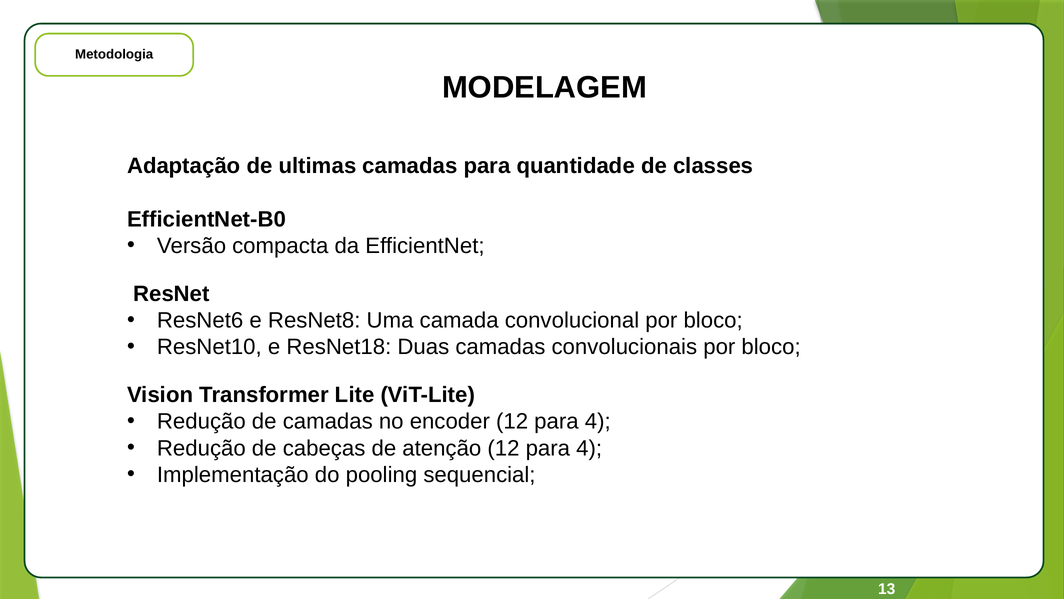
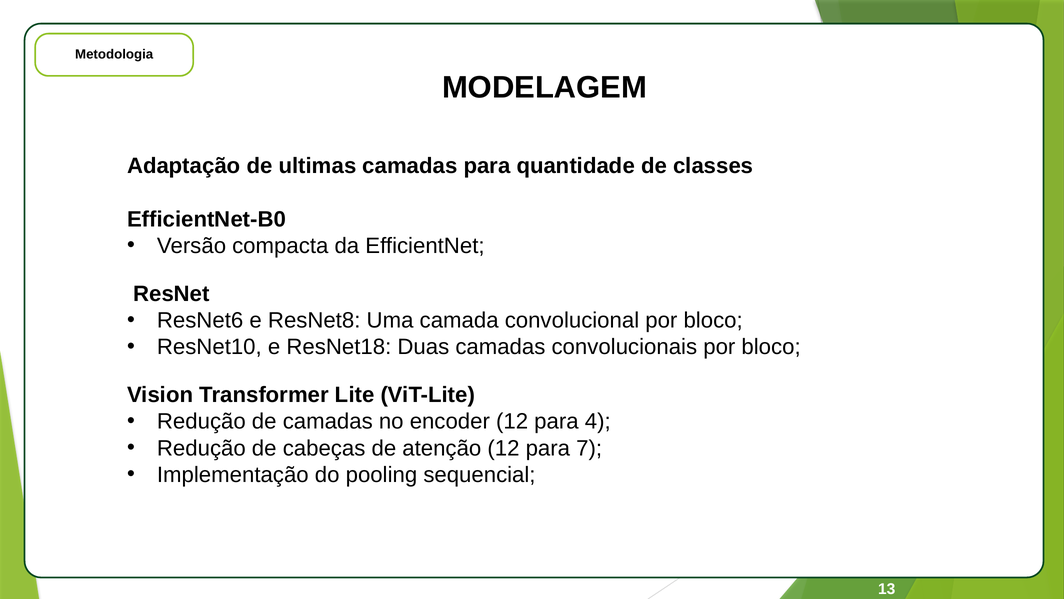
atenção 12 para 4: 4 -> 7 (589, 448)
